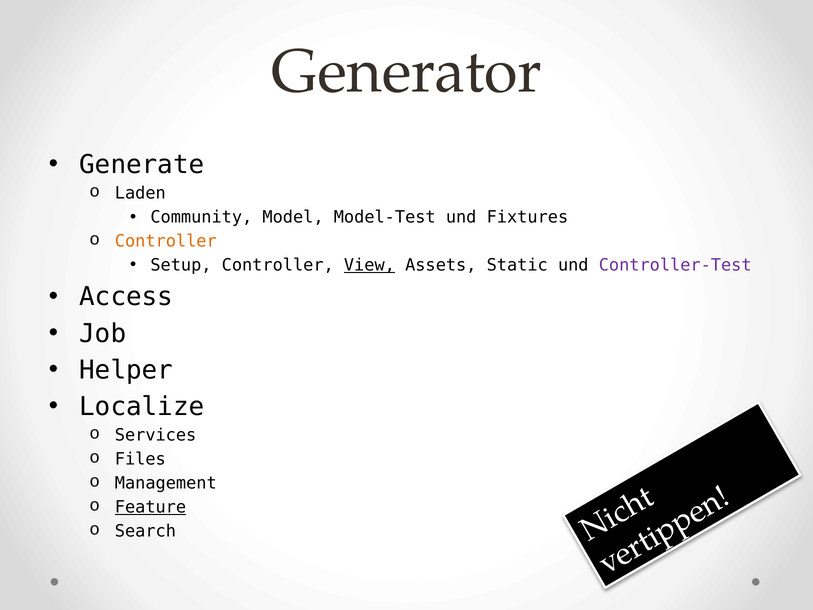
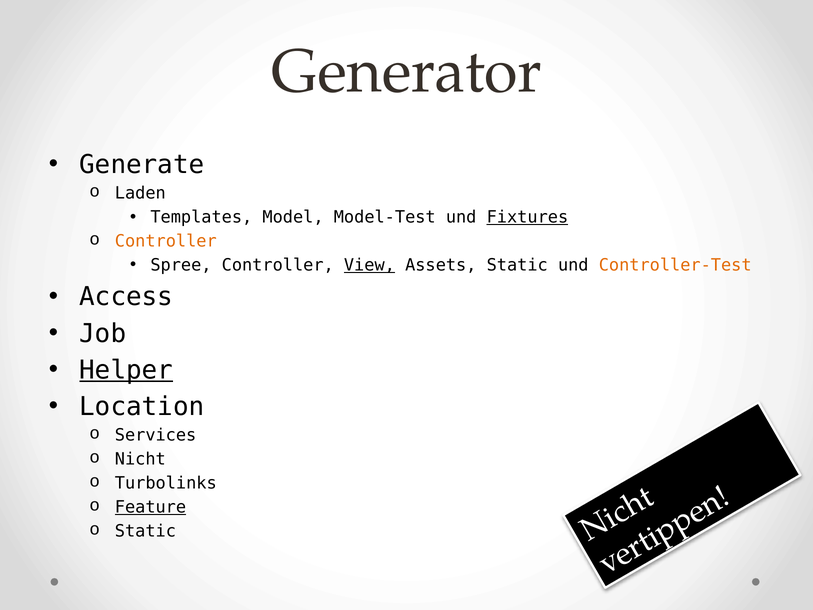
Community: Community -> Templates (201, 217)
Fixtures underline: none -> present (527, 217)
Setup: Setup -> Spree (181, 265)
Controller-Test colour: purple -> orange (675, 265)
Helper underline: none -> present (126, 370)
Localize: Localize -> Location (142, 406)
Files: Files -> Nicht (140, 459)
Management: Management -> Turbolinks (166, 483)
Search: Search -> Static (145, 531)
